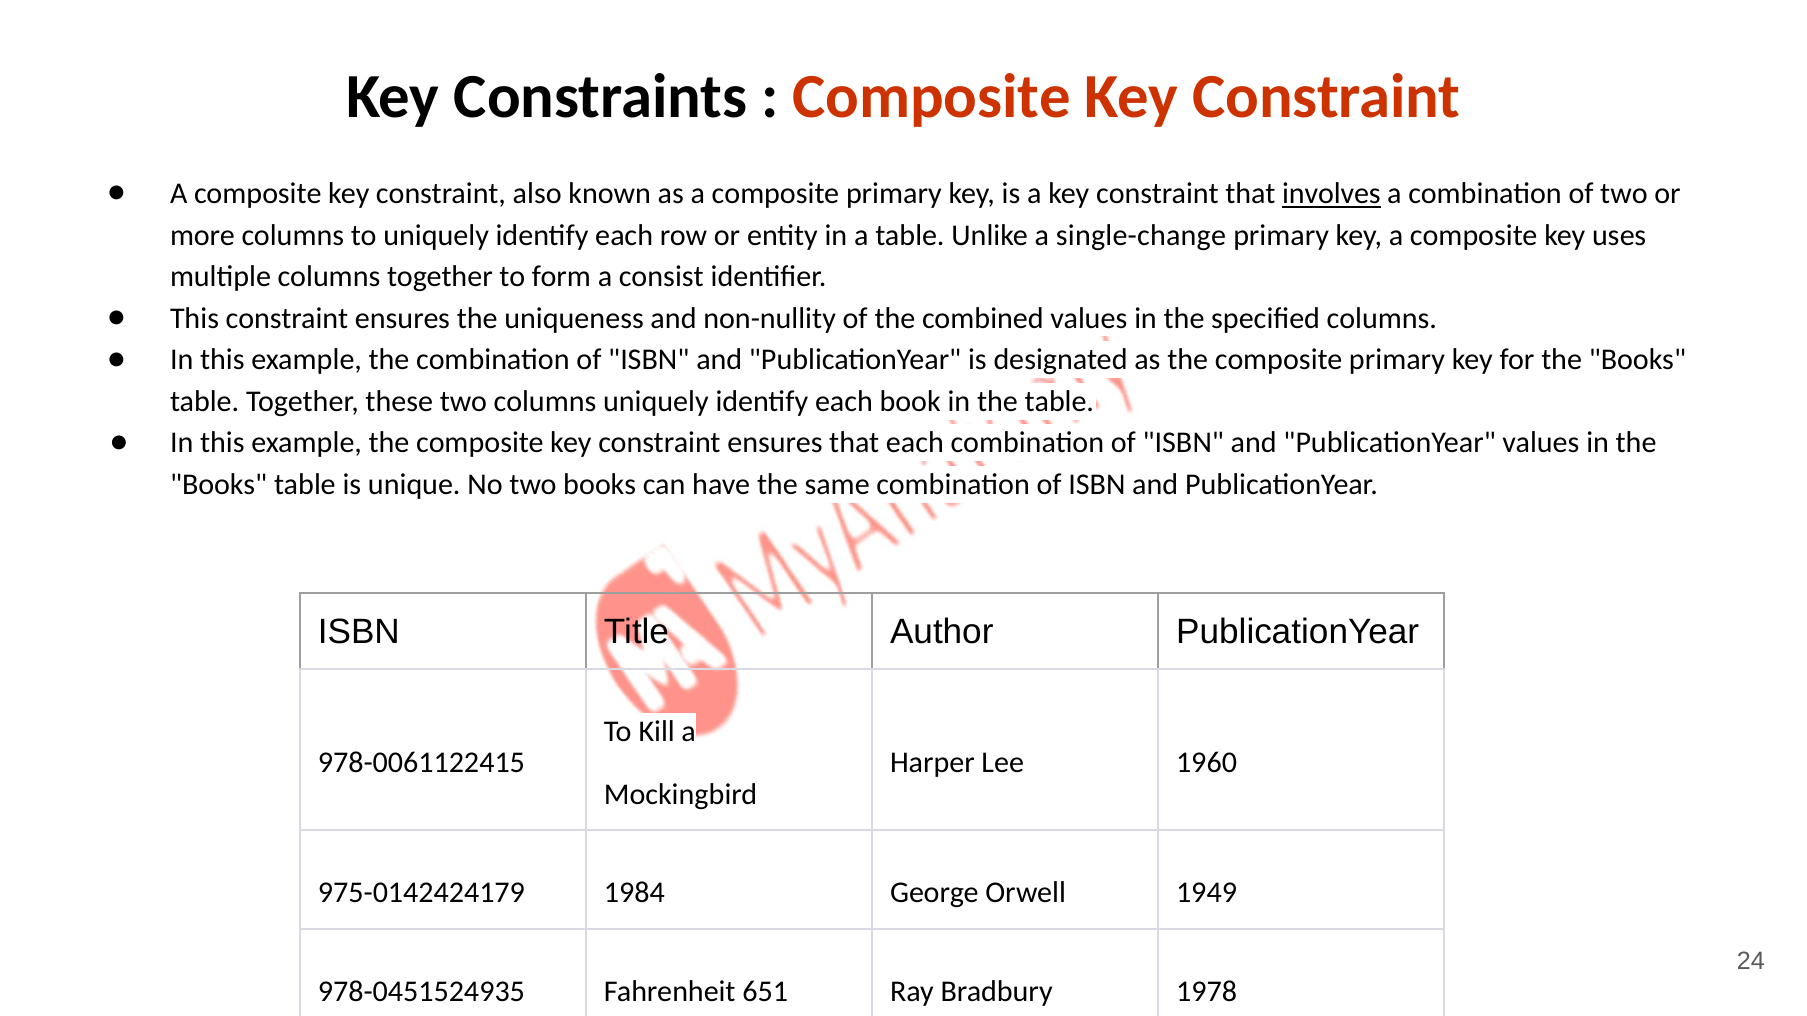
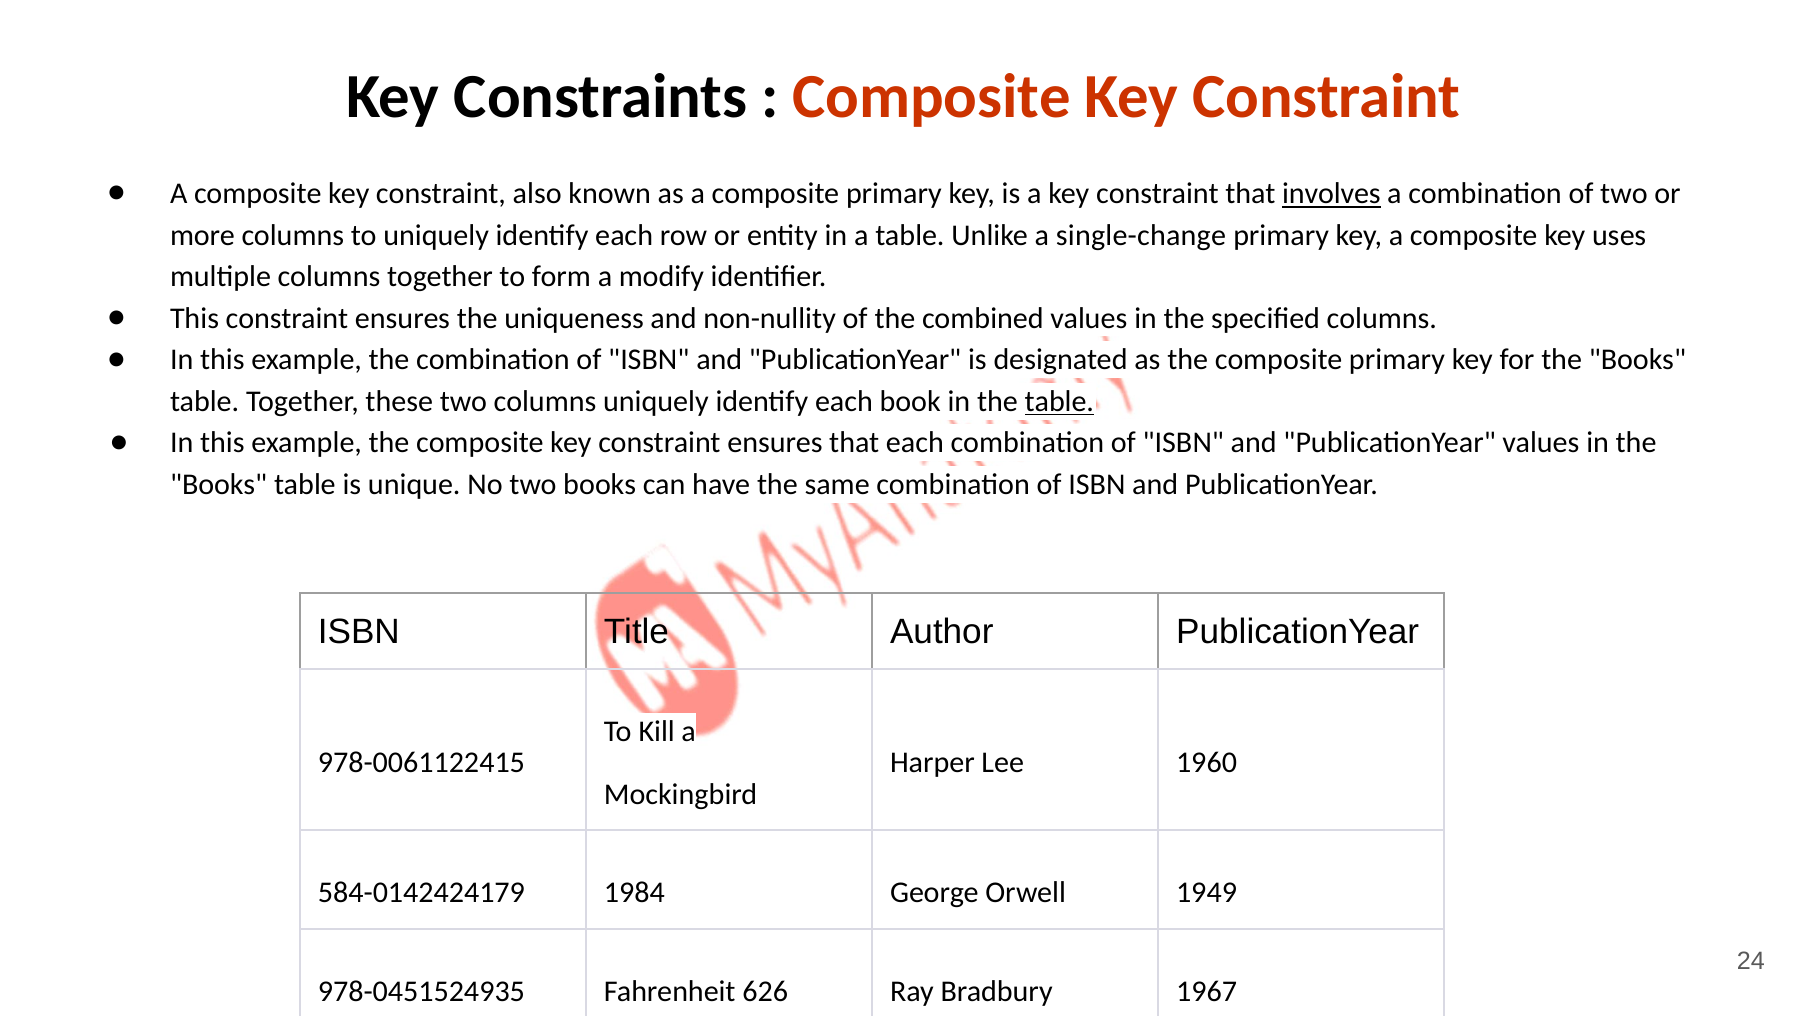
consist: consist -> modify (661, 277)
table underline: none -> present (1059, 402)
975-0142424179: 975-0142424179 -> 584-0142424179 (421, 893)
651: 651 -> 626 (765, 992)
1978: 1978 -> 1967 (1207, 992)
